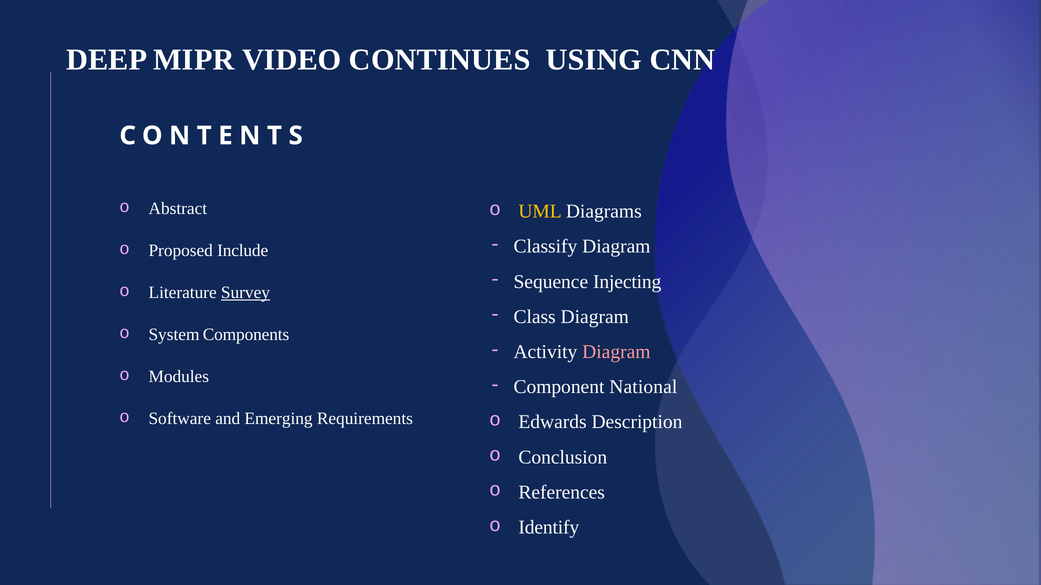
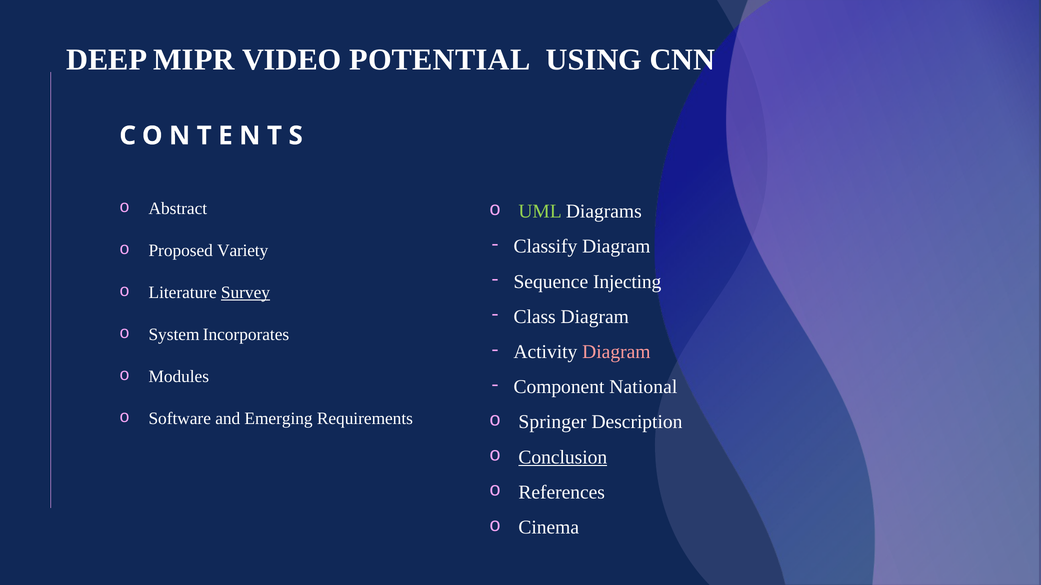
CONTINUES: CONTINUES -> POTENTIAL (440, 60)
UML colour: yellow -> light green (540, 212)
Include: Include -> Variety (243, 251)
Components: Components -> Incorporates (246, 335)
Edwards: Edwards -> Springer (552, 422)
Conclusion underline: none -> present (563, 458)
Identify: Identify -> Cinema (549, 528)
